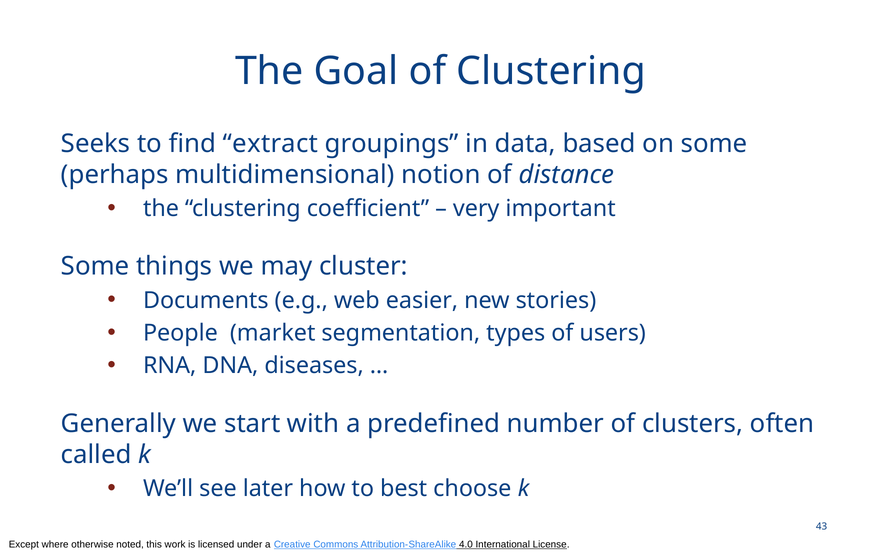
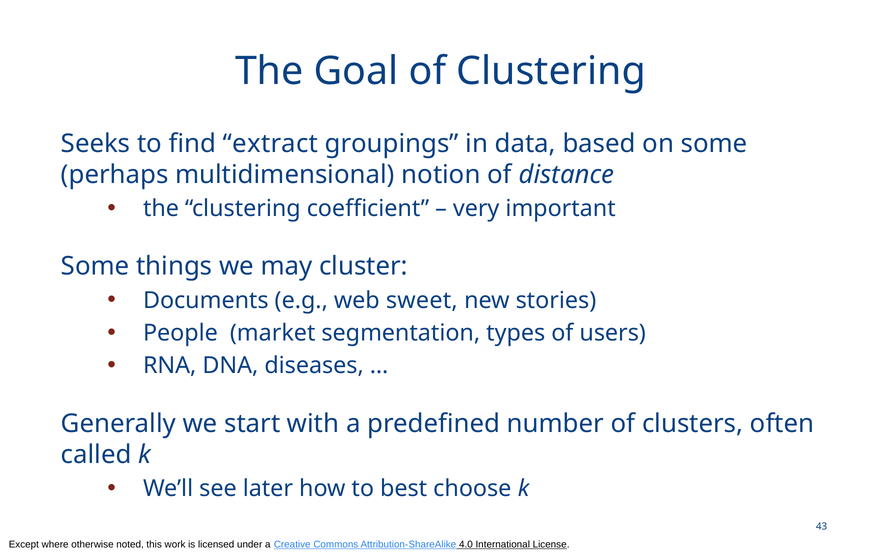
easier: easier -> sweet (422, 300)
